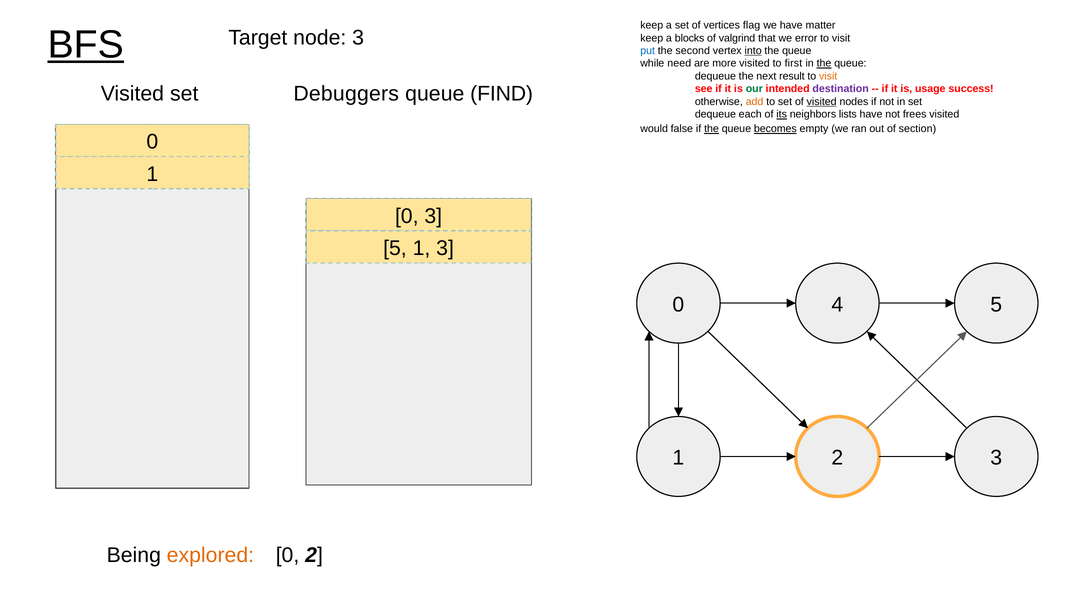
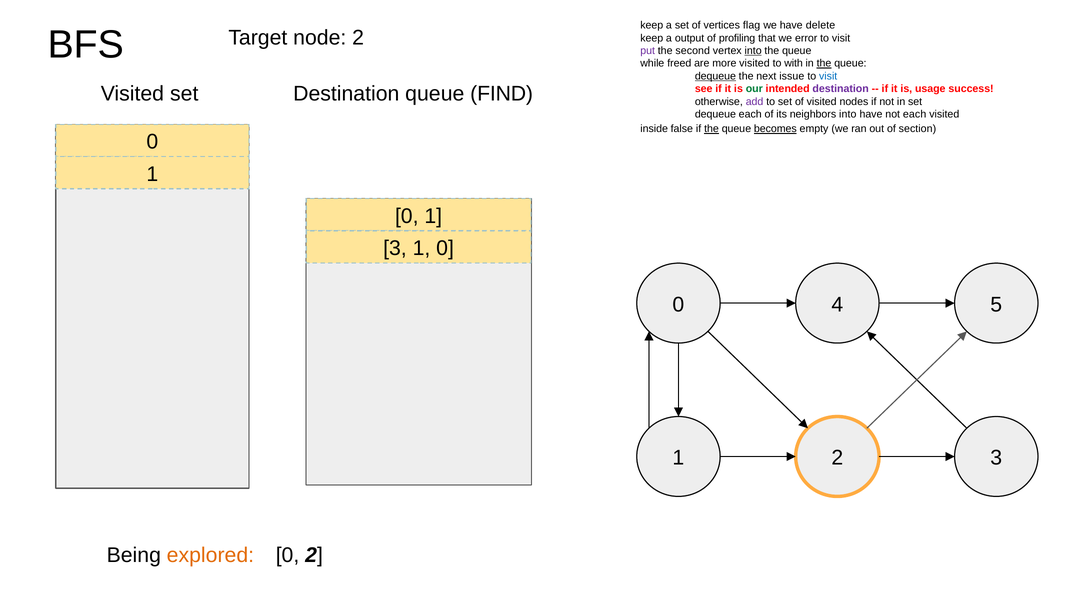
matter: matter -> delete (820, 25)
BFS underline: present -> none (86, 45)
node 3: 3 -> 2 (358, 38)
blocks: blocks -> output (690, 38)
valgrind: valgrind -> profiling (737, 38)
put colour: blue -> purple (648, 51)
need: need -> freed (679, 63)
first: first -> with (794, 63)
dequeue underline: none -> present (715, 76)
result: result -> issue (792, 76)
visit colour: orange -> blue (828, 76)
Debuggers: Debuggers -> Destination (346, 94)
add colour: orange -> purple (755, 102)
visited underline: present -> none (822, 102)
its underline: present -> none (782, 114)
neighbors lists: lists -> into (848, 114)
not frees: frees -> each (915, 114)
would: would -> inside (654, 129)
3: 3 -> 1 (433, 216)
5: 5 -> 3 (395, 248)
1 3: 3 -> 0 (445, 248)
